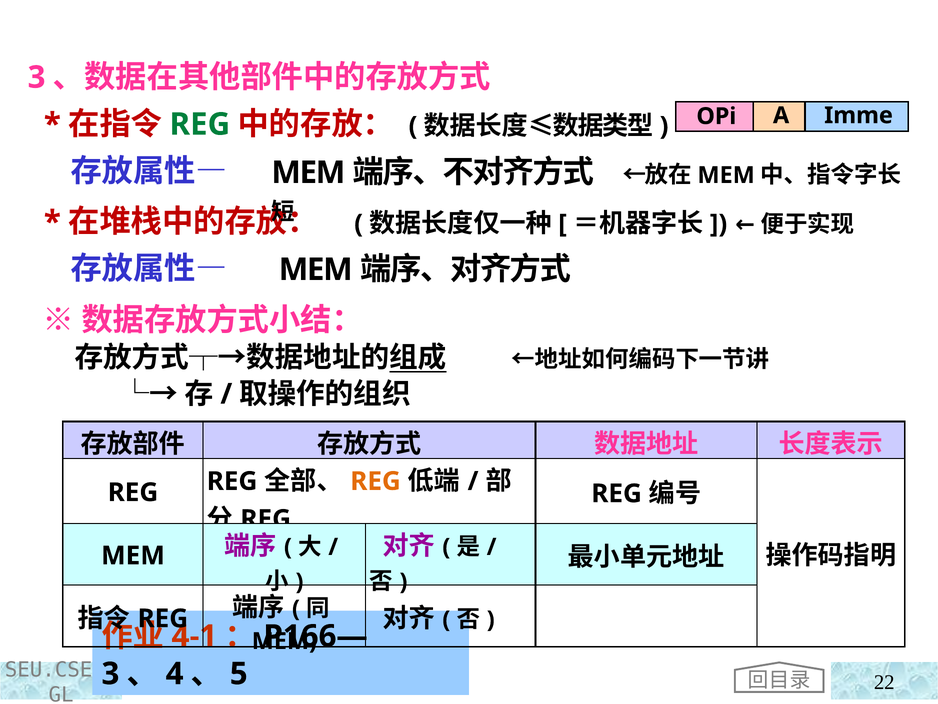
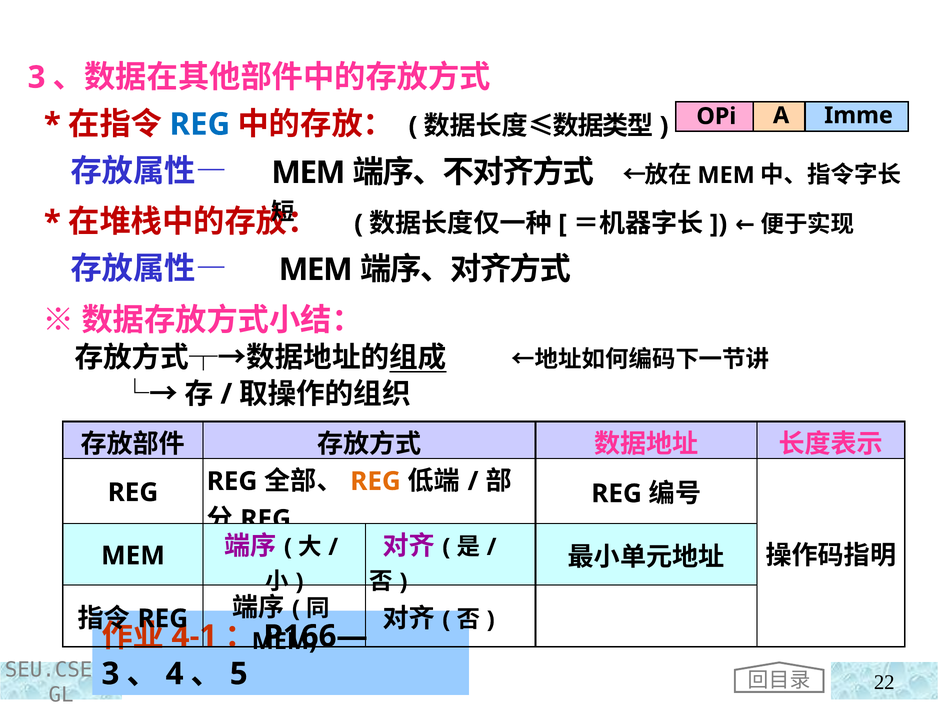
REG colour: green -> blue (200, 124)
